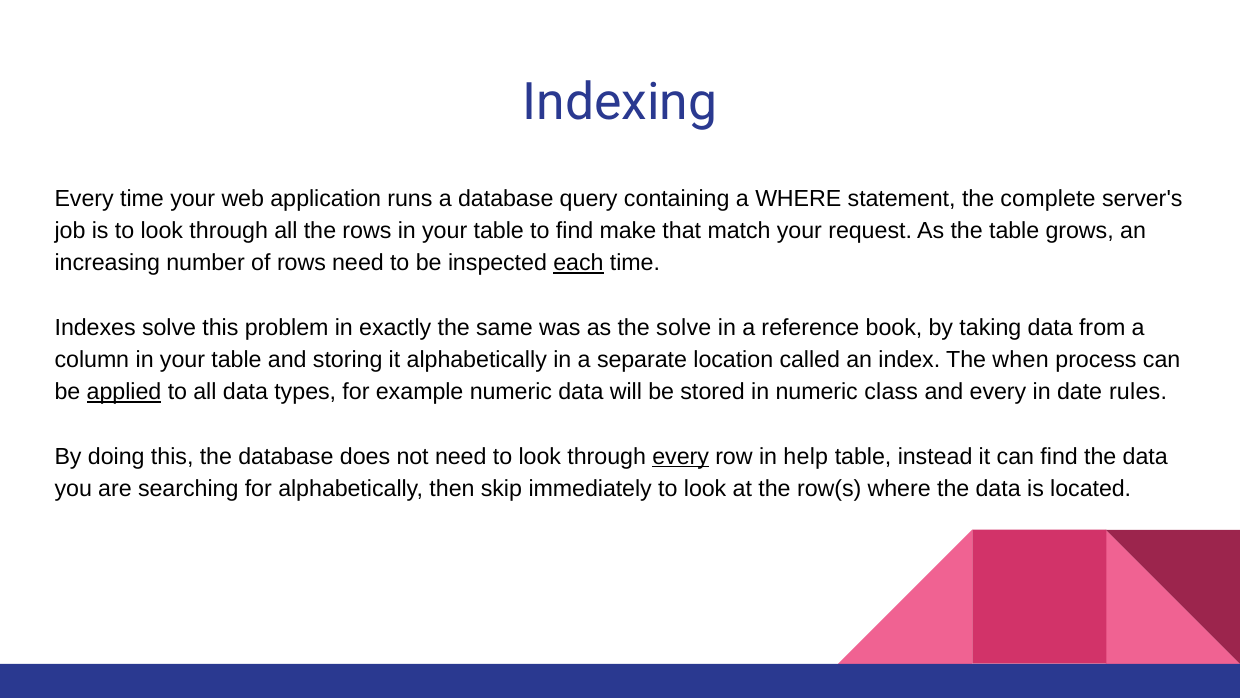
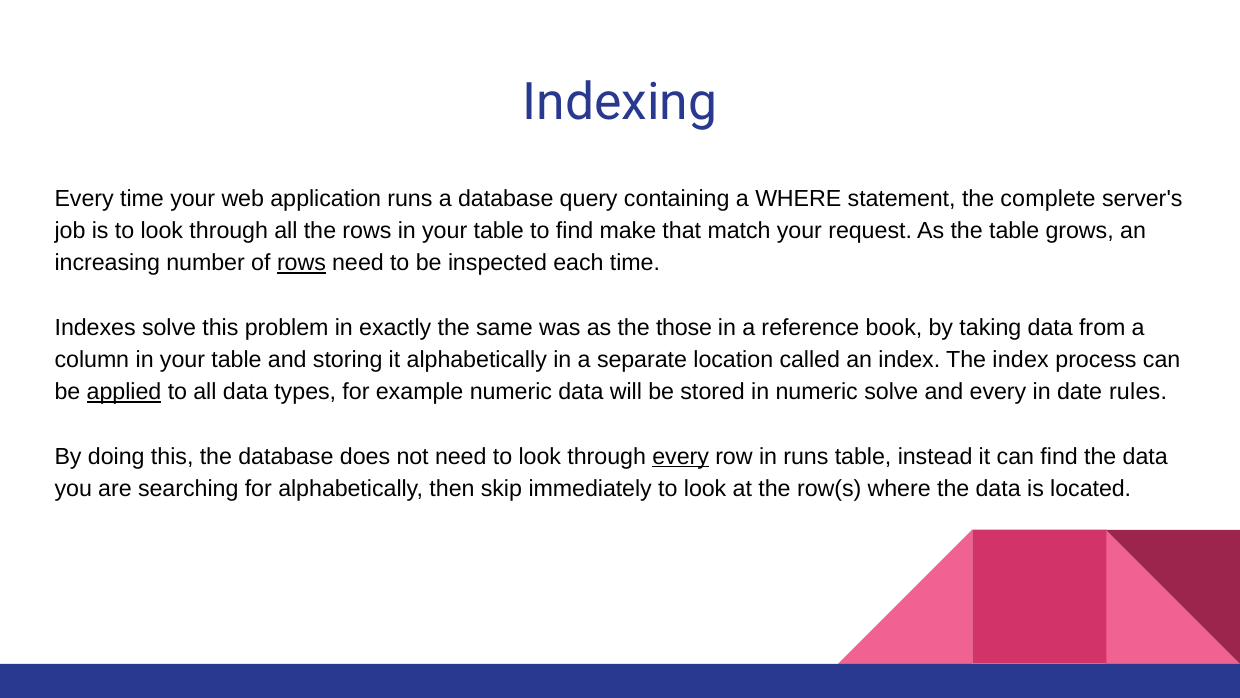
rows underline: none -> present (301, 263)
each underline: present -> none (578, 263)
the solve: solve -> those (684, 328)
The when: when -> index (1021, 360)
numeric class: class -> solve (891, 392)
in help: help -> runs (806, 456)
